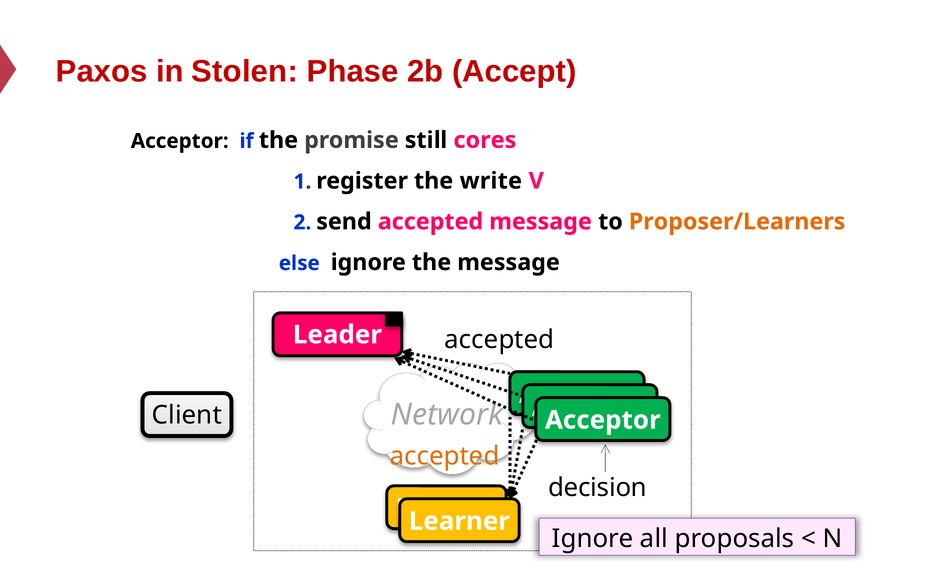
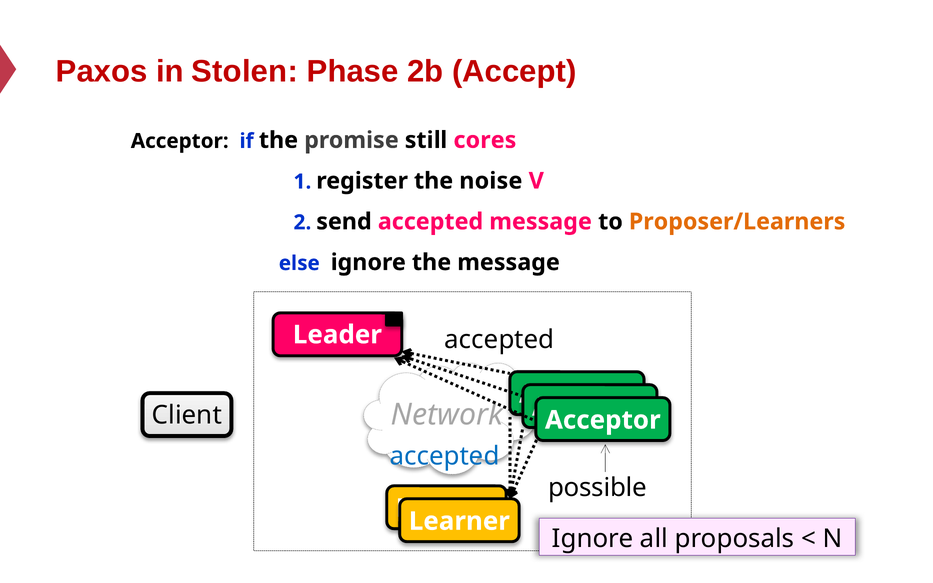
write: write -> noise (491, 181)
accepted colour: orange -> blue (445, 456)
decision: decision -> possible (598, 488)
